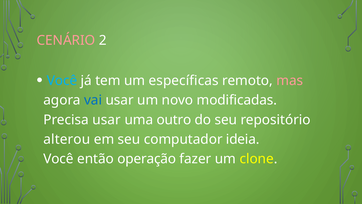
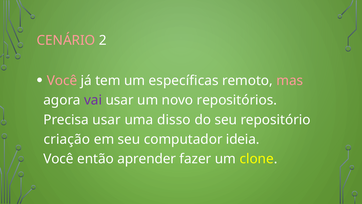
Você colour: light blue -> pink (62, 80)
vai colour: blue -> purple (93, 100)
modificadas: modificadas -> repositórios (237, 100)
outro: outro -> disso (174, 120)
alterou: alterou -> criação (67, 139)
operação: operação -> aprender (147, 159)
